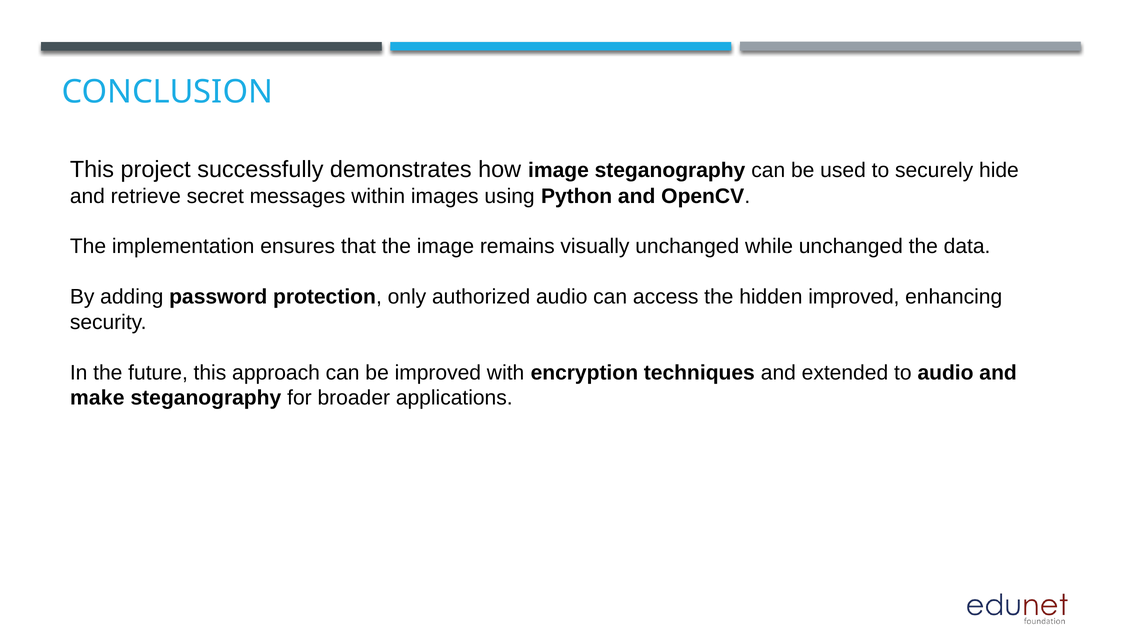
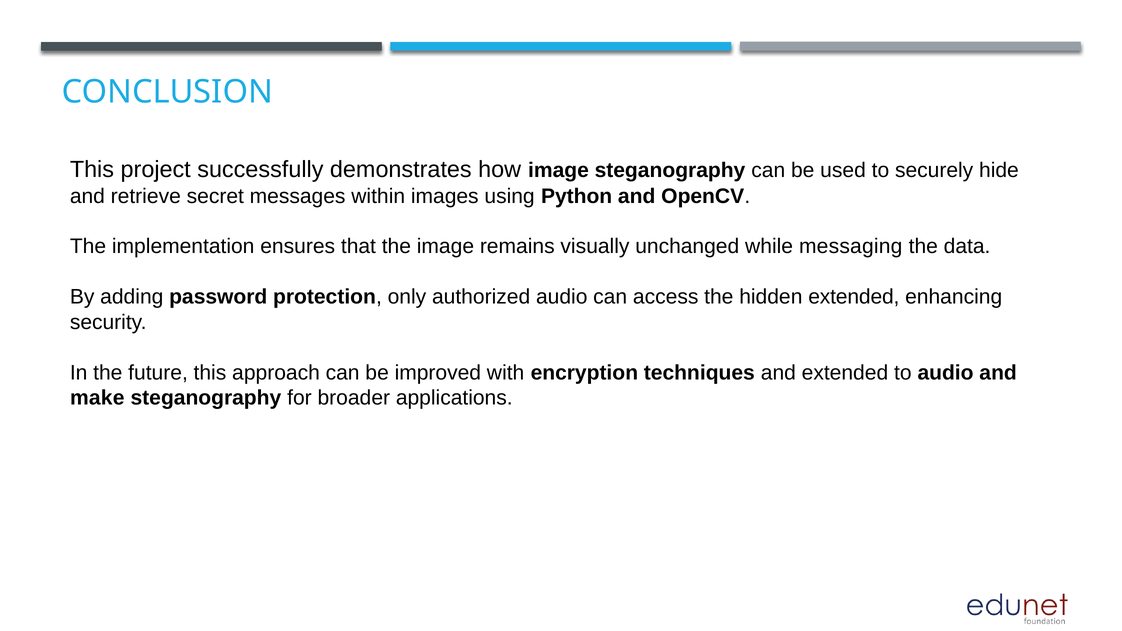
while unchanged: unchanged -> messaging (851, 247)
hidden improved: improved -> extended (854, 297)
